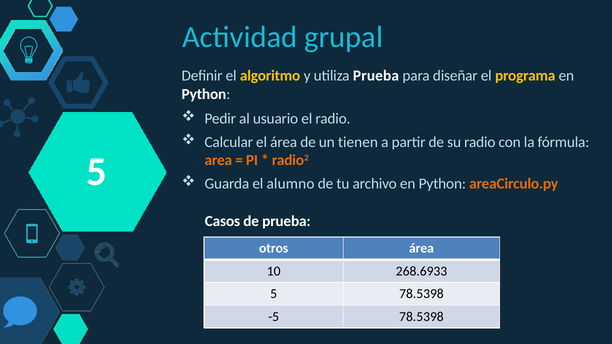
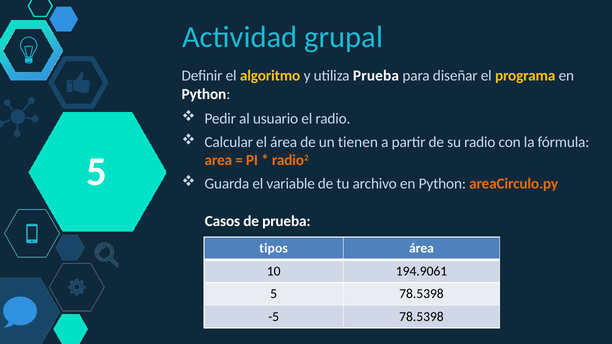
alumno: alumno -> variable (291, 184)
otros: otros -> tipos (274, 249)
268.6933: 268.6933 -> 194.9061 (422, 271)
